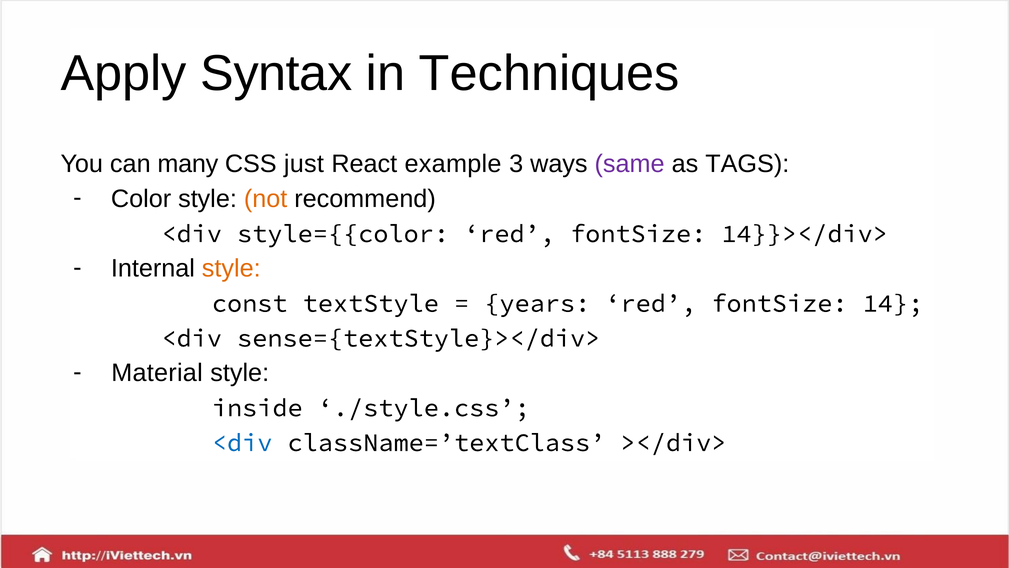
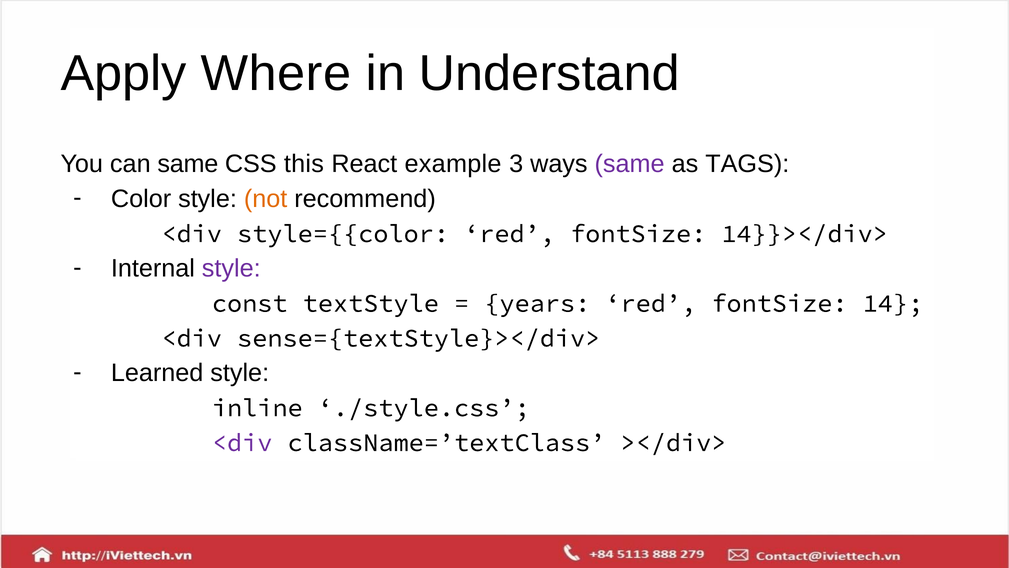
Syntax: Syntax -> Where (276, 74)
Techniques: Techniques -> Understand (549, 74)
can many: many -> same (188, 164)
just: just -> this (304, 164)
style colour: orange -> purple (231, 268)
Material: Material -> Learned (157, 373)
inside: inside -> inline (257, 408)
<div colour: blue -> purple (242, 442)
